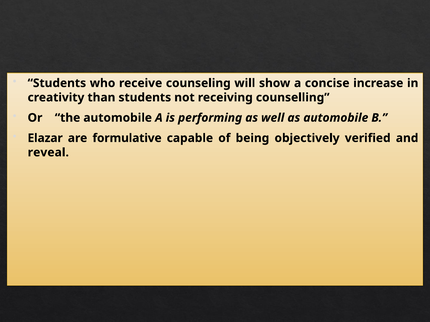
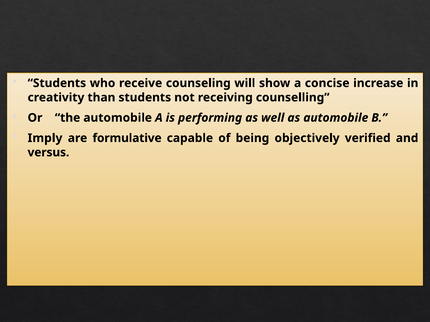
Elazar: Elazar -> Imply (45, 138)
reveal: reveal -> versus (48, 153)
